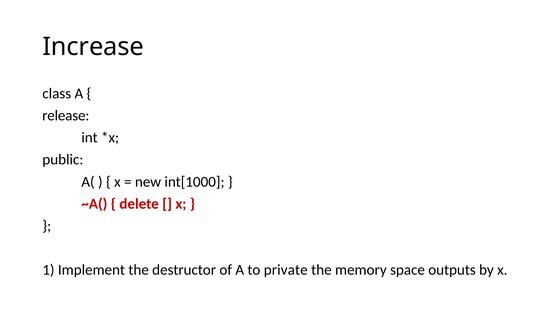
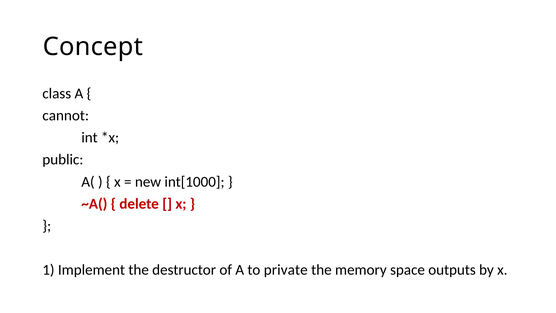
Increase: Increase -> Concept (93, 47)
release: release -> cannot (66, 115)
